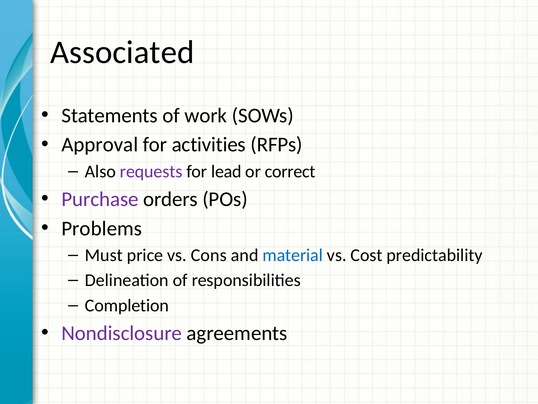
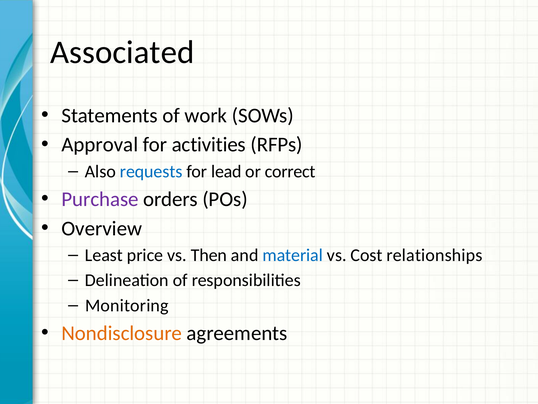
requests colour: purple -> blue (151, 171)
Problems: Problems -> Overview (102, 228)
Must: Must -> Least (104, 255)
Cons: Cons -> Then (209, 255)
predictability: predictability -> relationships (434, 255)
Completion: Completion -> Monitoring (127, 305)
Nondisclosure colour: purple -> orange (122, 333)
